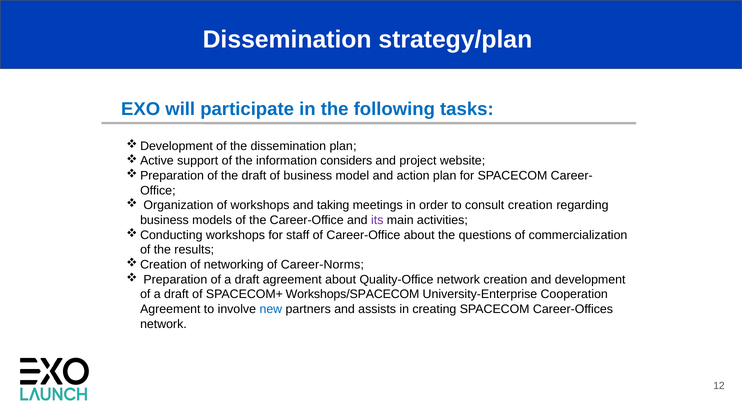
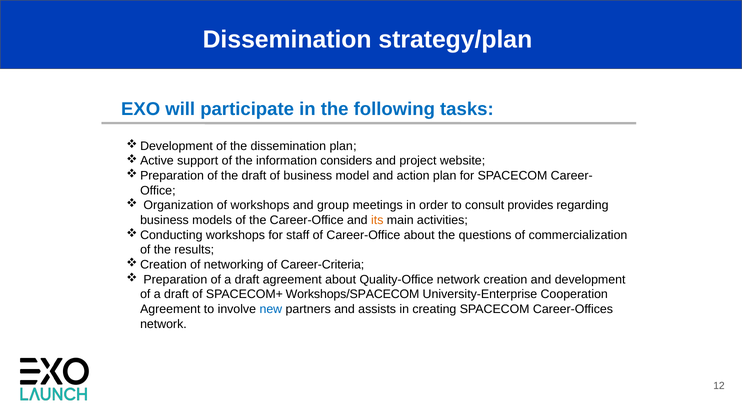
taking: taking -> group (333, 206)
consult creation: creation -> provides (530, 206)
its colour: purple -> orange (377, 220)
Career-Norms: Career-Norms -> Career-Criteria (322, 265)
